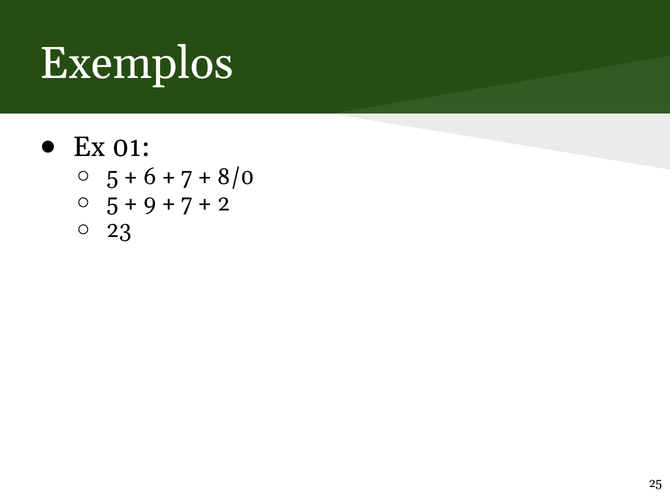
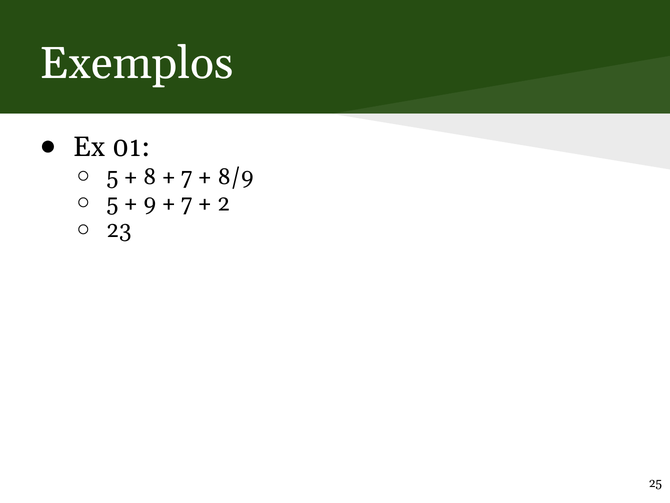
6: 6 -> 8 (150, 177)
8/0: 8/0 -> 8/9 (236, 177)
